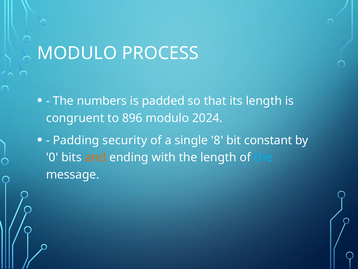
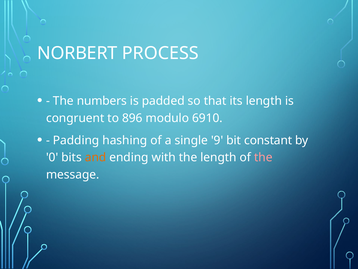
MODULO: MODULO -> NORBERT (77, 53)
2024: 2024 -> 6910 (207, 118)
security: security -> hashing (125, 140)
8: 8 -> 9 (217, 140)
the colour: light blue -> pink (263, 157)
